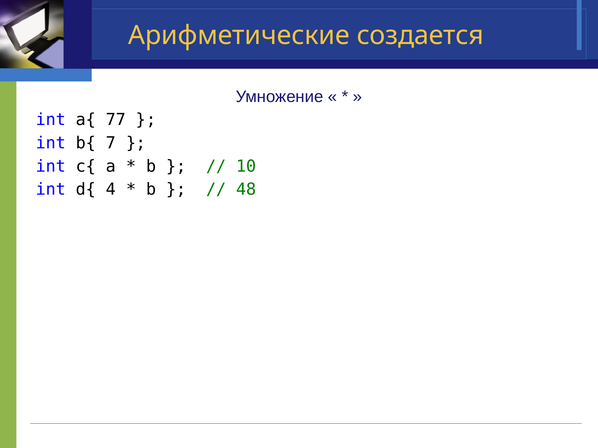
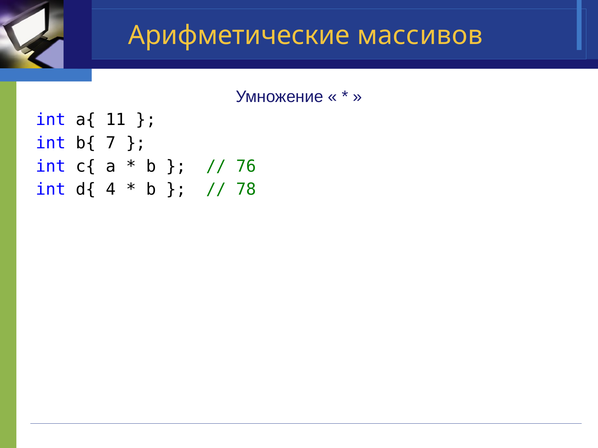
создается: создается -> массивов (420, 36)
77: 77 -> 11 (116, 120)
10: 10 -> 76 (246, 166)
48: 48 -> 78 (246, 190)
